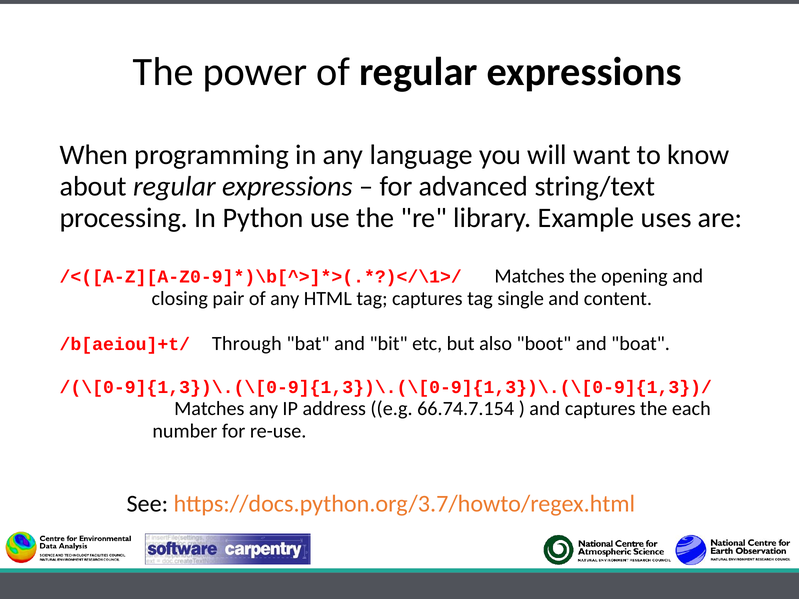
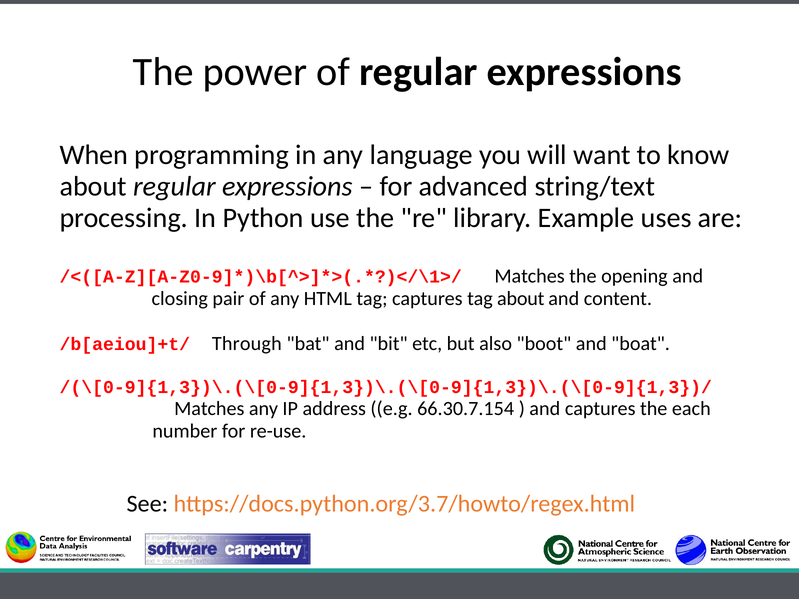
tag single: single -> about (521, 299)
66.74.7.154: 66.74.7.154 -> 66.30.7.154 (466, 409)
